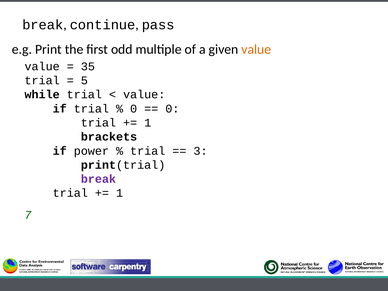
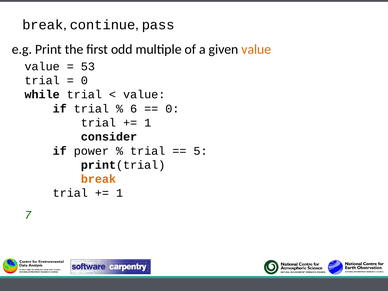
35: 35 -> 53 (88, 66)
5: 5 -> 0 (84, 80)
0: 0 -> 6 (134, 109)
brackets: brackets -> consider (109, 137)
3: 3 -> 5 (201, 151)
break colour: purple -> orange (98, 179)
